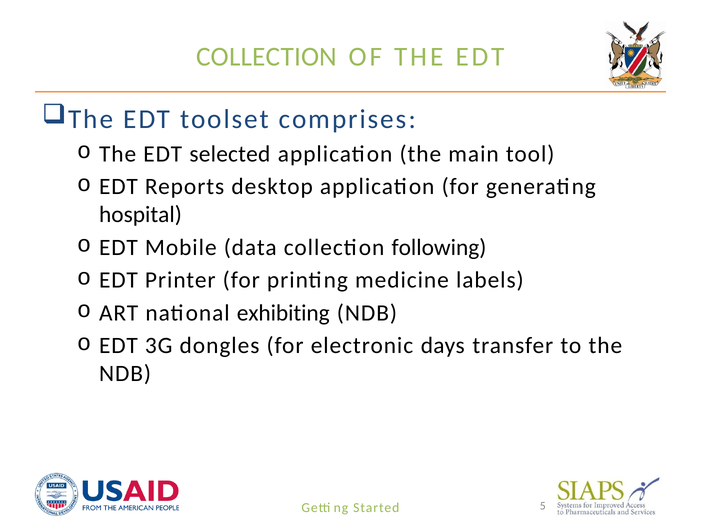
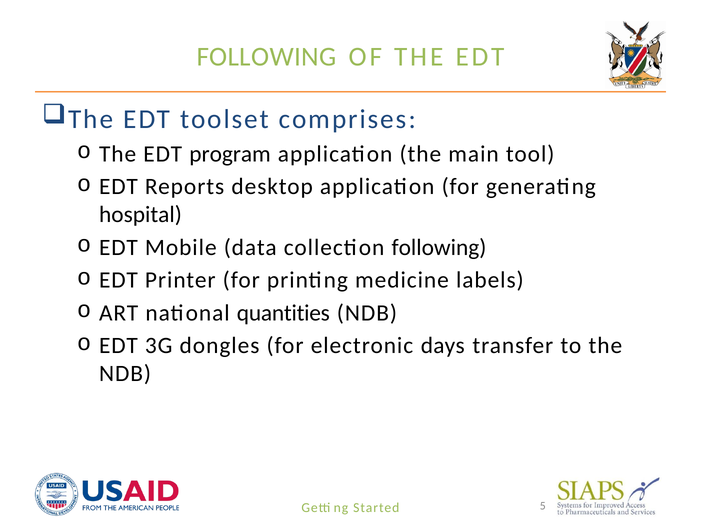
COLLECTION: COLLECTION -> FOLLOWING (266, 57)
selected: selected -> program (230, 154)
exhibiting: exhibiting -> quantities (283, 313)
